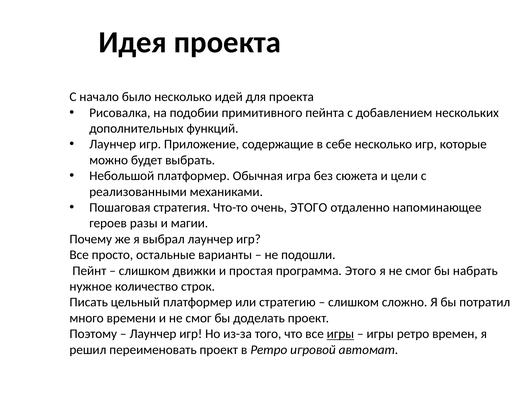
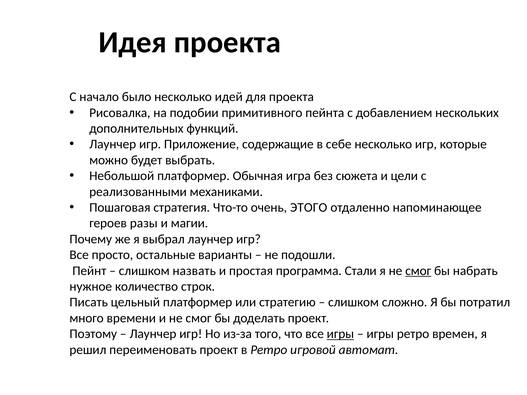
движки: движки -> назвать (194, 271)
программа Этого: Этого -> Стали (361, 271)
смог underline: none -> present (418, 271)
